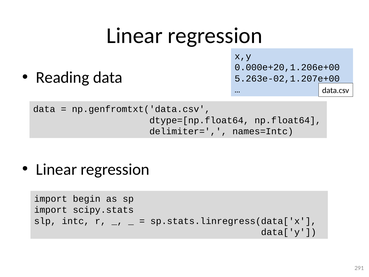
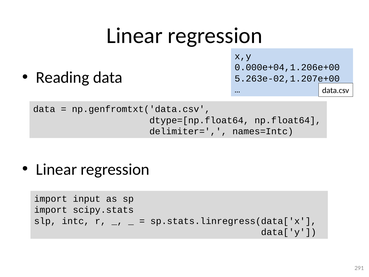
0.000e+20,1.206e+00: 0.000e+20,1.206e+00 -> 0.000e+04,1.206e+00 (287, 67)
begin: begin -> input (87, 199)
